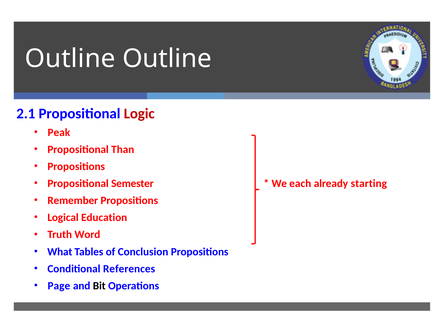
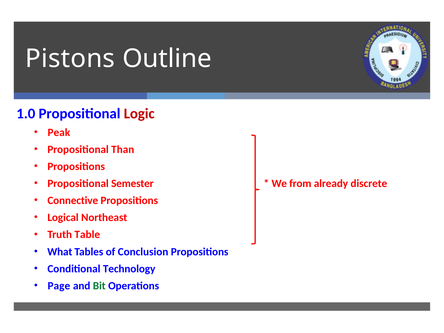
Outline: Outline -> Pistons (70, 59)
2.1: 2.1 -> 1.0 (26, 114)
each: each -> from (300, 184)
starting: starting -> discrete (369, 184)
Remember: Remember -> Connective (73, 201)
Education: Education -> Northeast (104, 218)
Word: Word -> Table (87, 235)
References: References -> Technology (129, 269)
Bit colour: black -> green (99, 286)
